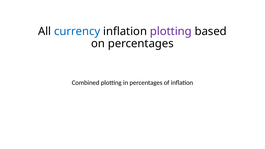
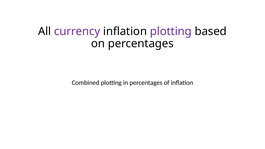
currency colour: blue -> purple (77, 31)
